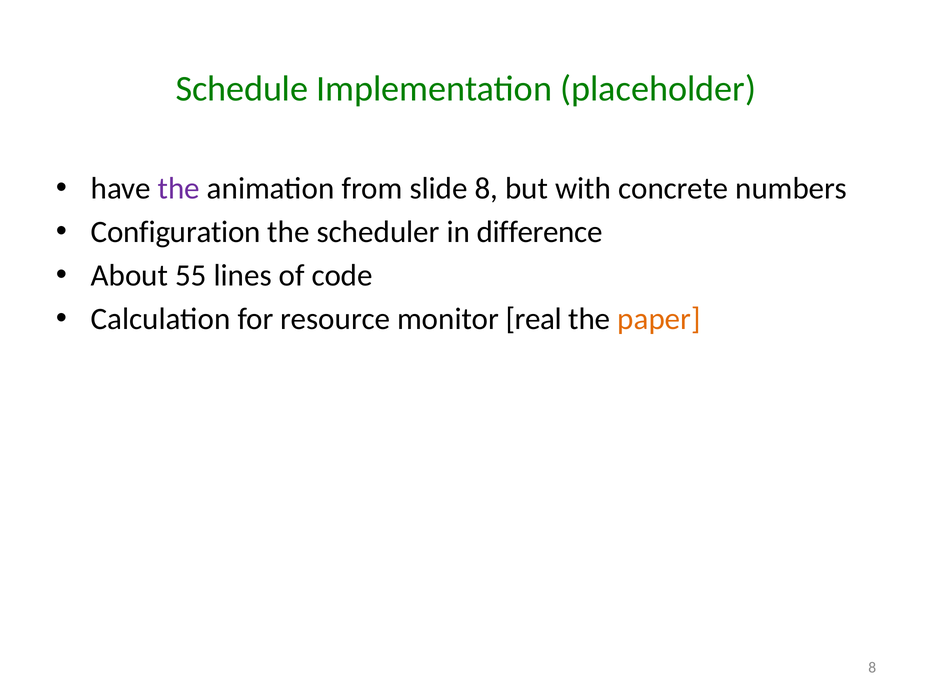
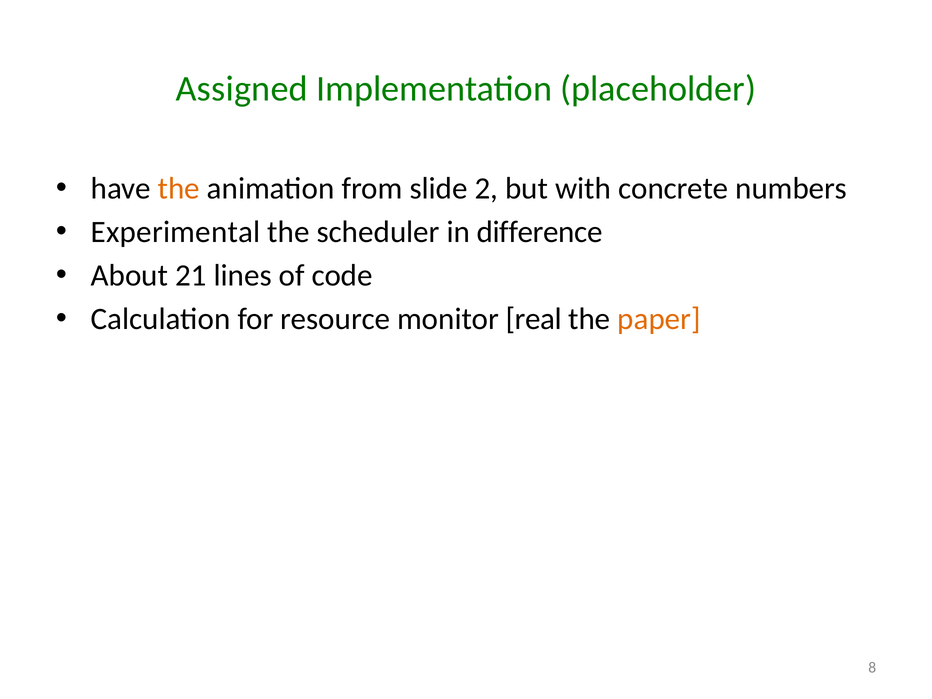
Schedule: Schedule -> Assigned (242, 89)
the colour: purple -> orange (179, 189)
slide 8: 8 -> 2 (486, 189)
Configuration: Configuration -> Experimental (176, 232)
55: 55 -> 21 (191, 276)
